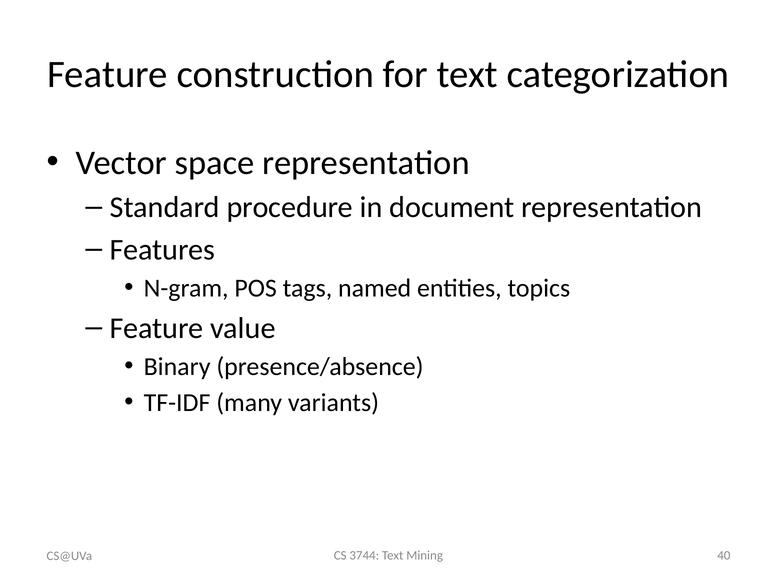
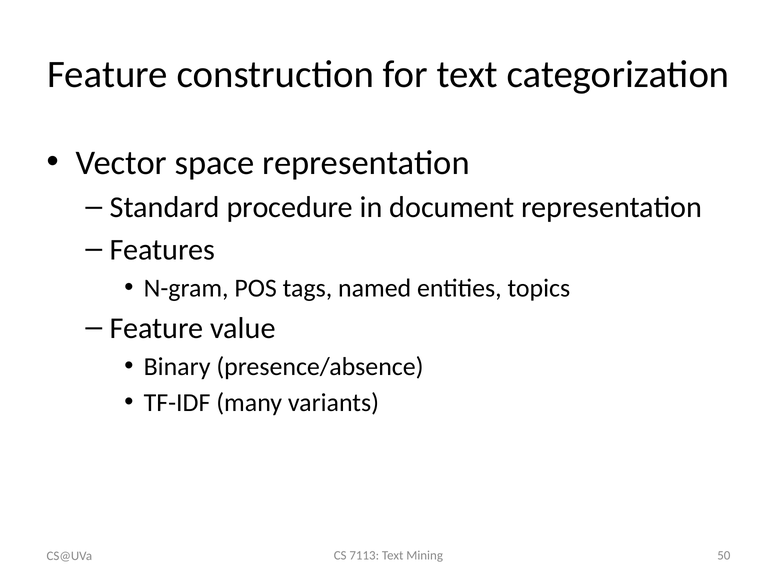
3744: 3744 -> 7113 (364, 556)
40: 40 -> 50 (724, 556)
